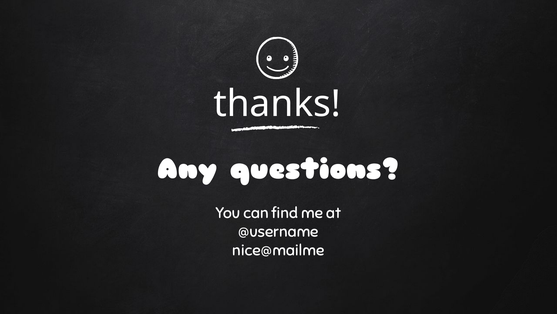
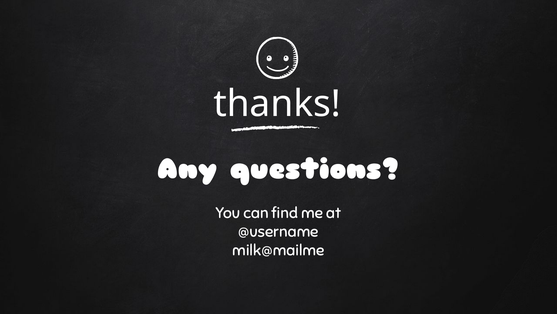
nice@mailme: nice@mailme -> milk@mailme (278, 250)
